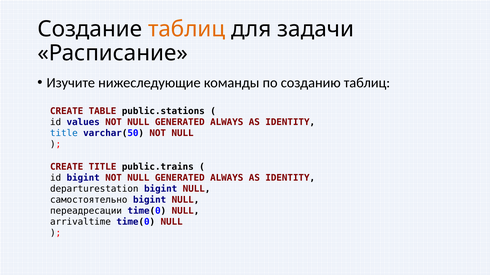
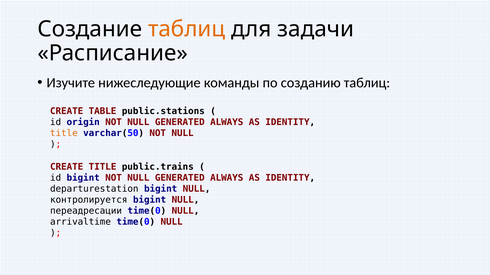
values: values -> origin (83, 122)
title colour: blue -> orange (64, 133)
самостоятельно: самостоятельно -> контролируется (89, 200)
